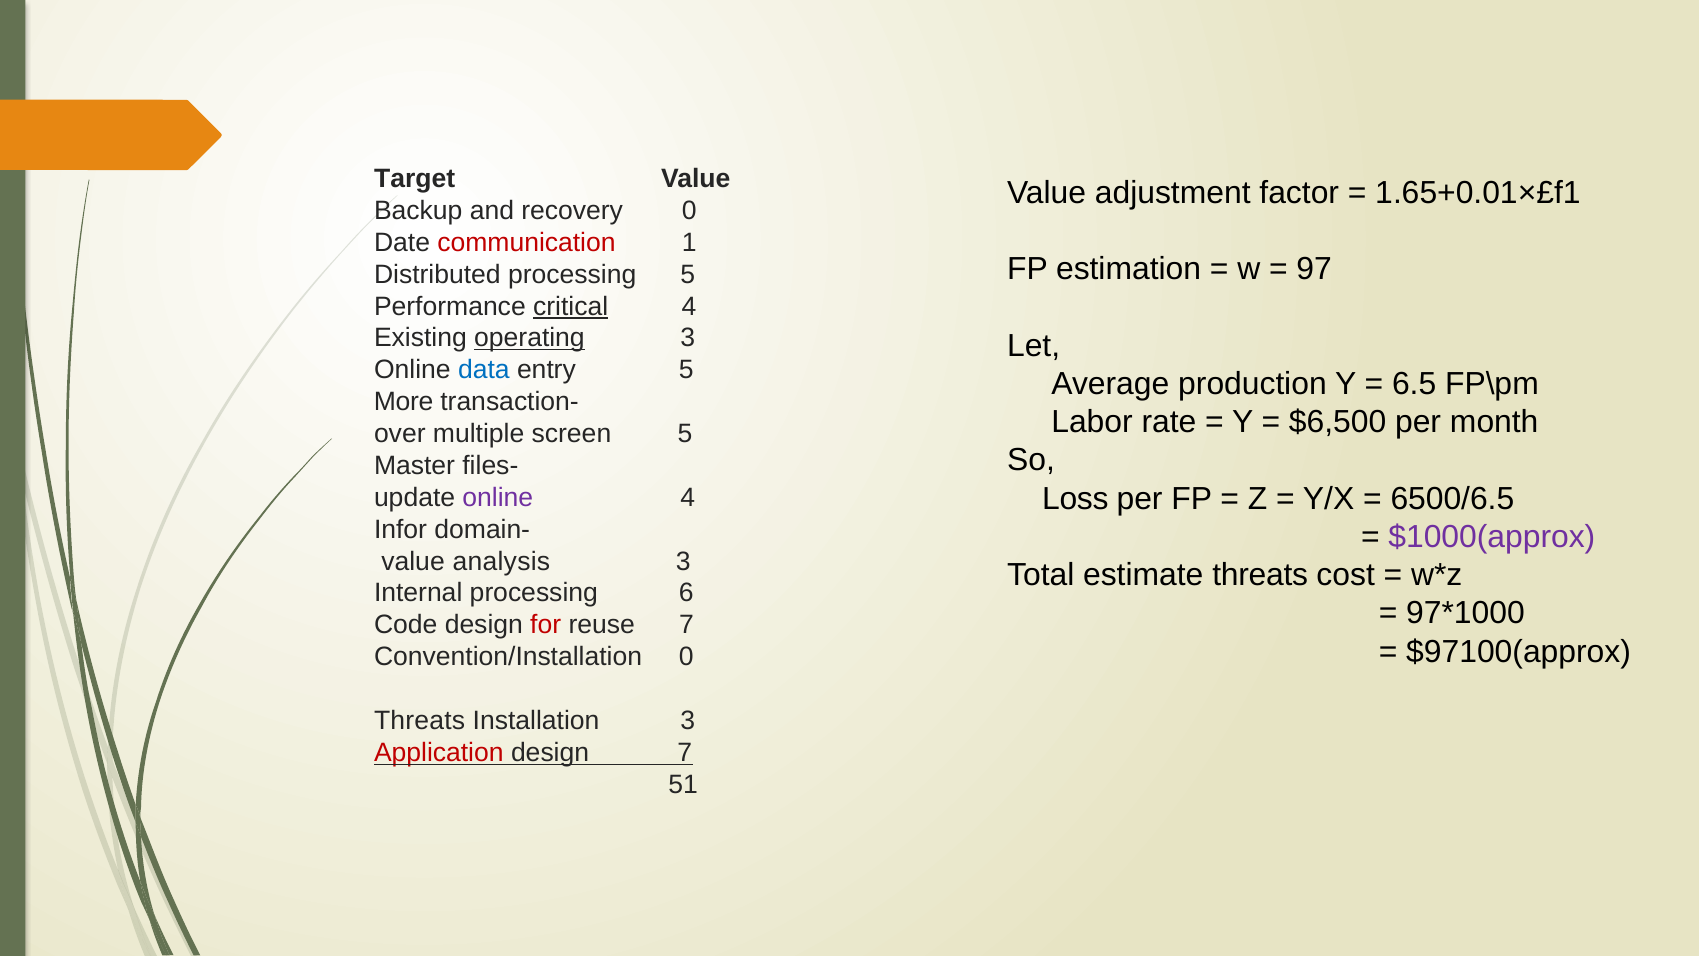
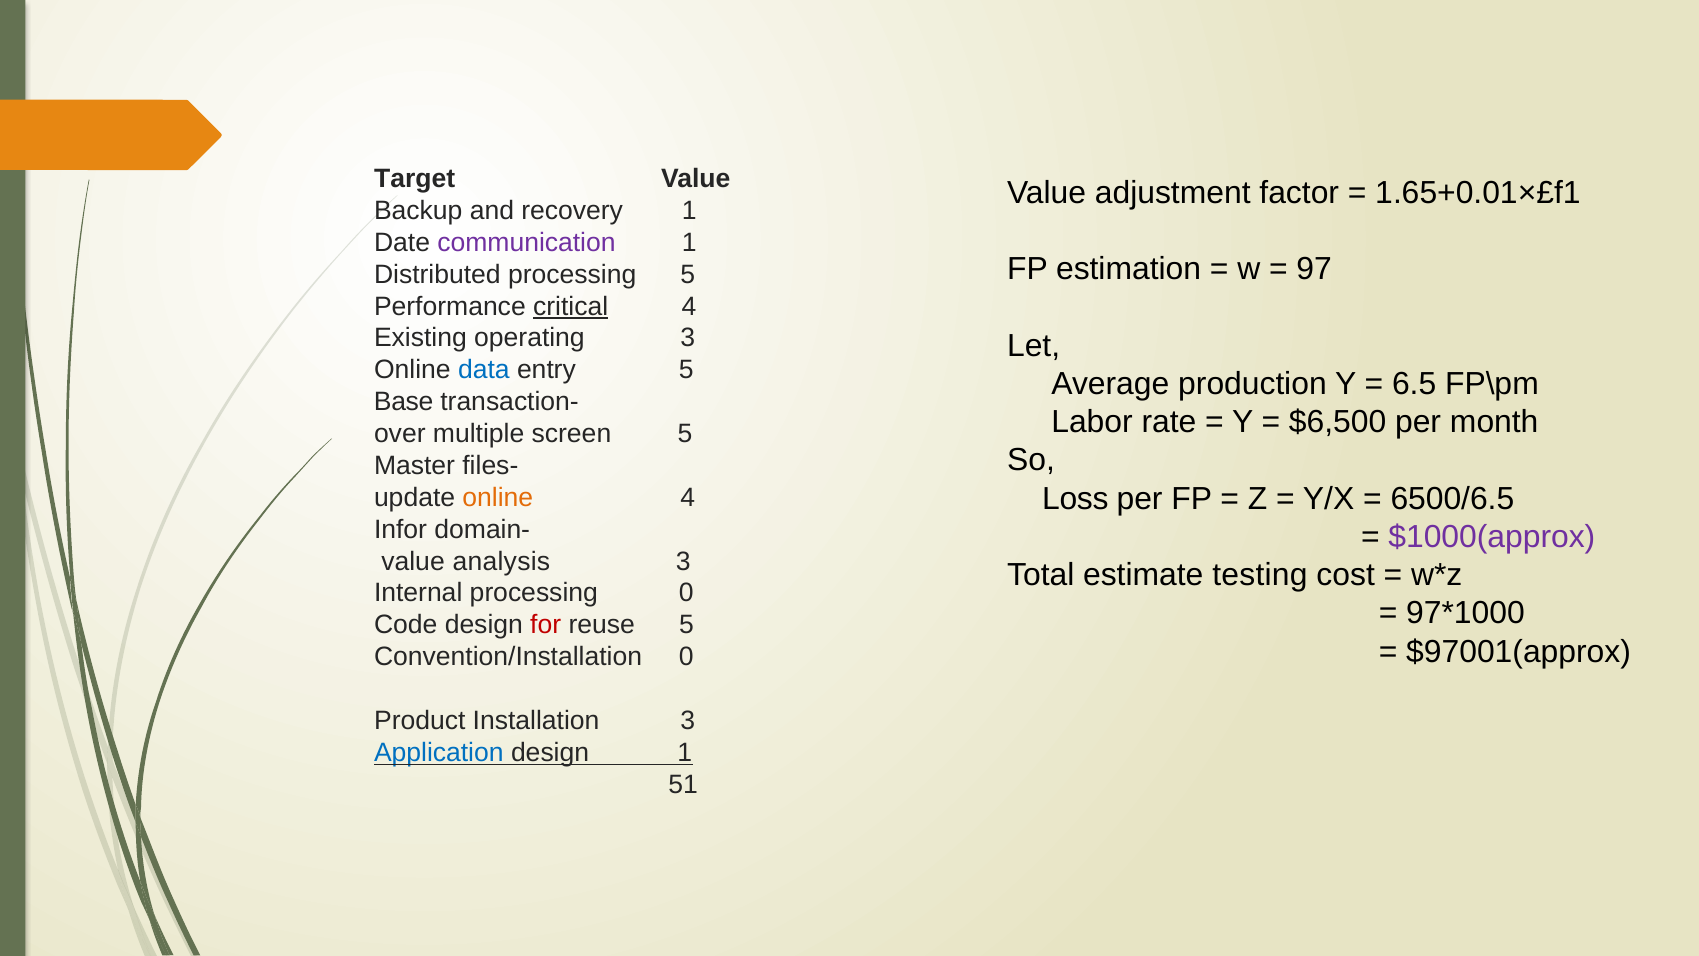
recovery 0: 0 -> 1 (689, 211)
communication colour: red -> purple (526, 243)
operating underline: present -> none (529, 338)
More: More -> Base (404, 402)
online colour: purple -> orange (498, 497)
estimate threats: threats -> testing (1260, 575)
processing 6: 6 -> 0 (686, 593)
reuse 7: 7 -> 5 (686, 625)
$97100(approx: $97100(approx -> $97001(approx (1519, 651)
Threats: Threats -> Product (420, 720)
Application colour: red -> blue (439, 752)
design 7: 7 -> 1 (685, 752)
